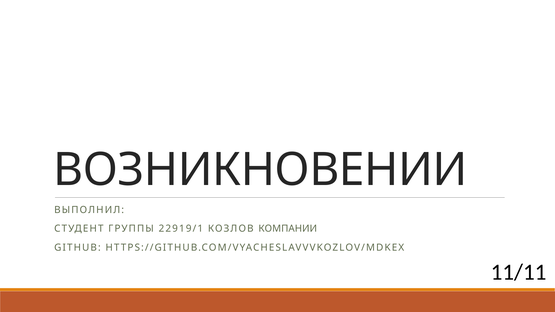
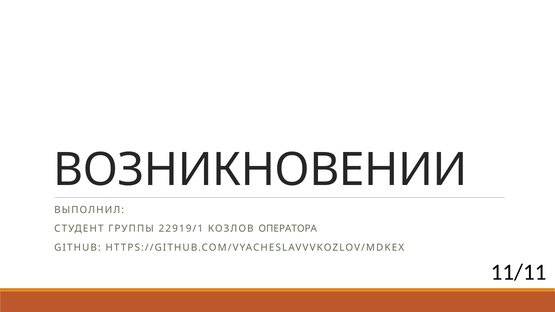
КОМПАНИИ: КОМПАНИИ -> ОПЕРАТОРА (288, 229)
